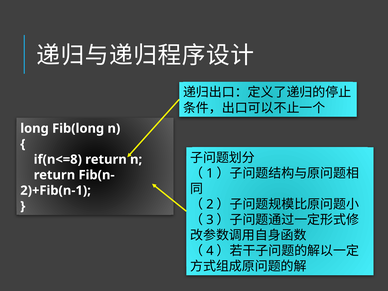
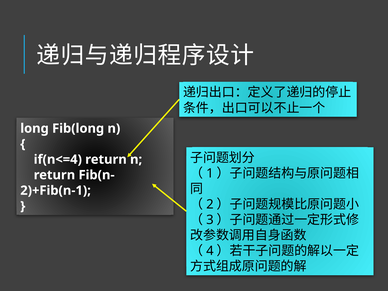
if(n<=8: if(n<=8 -> if(n<=4 (58, 159)
